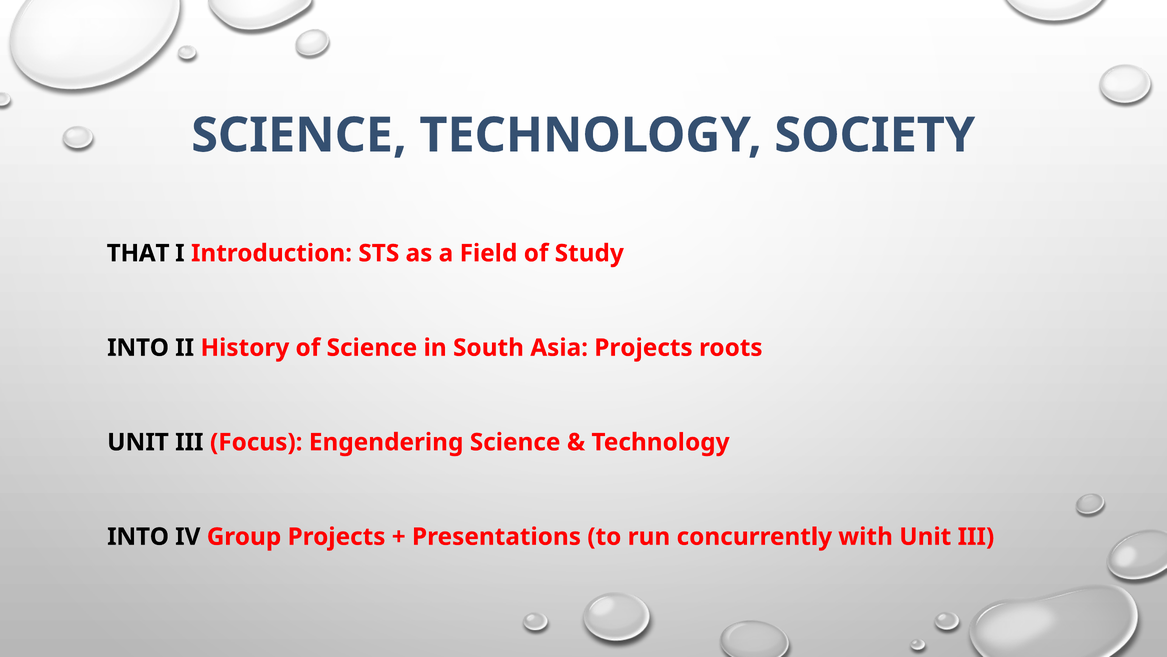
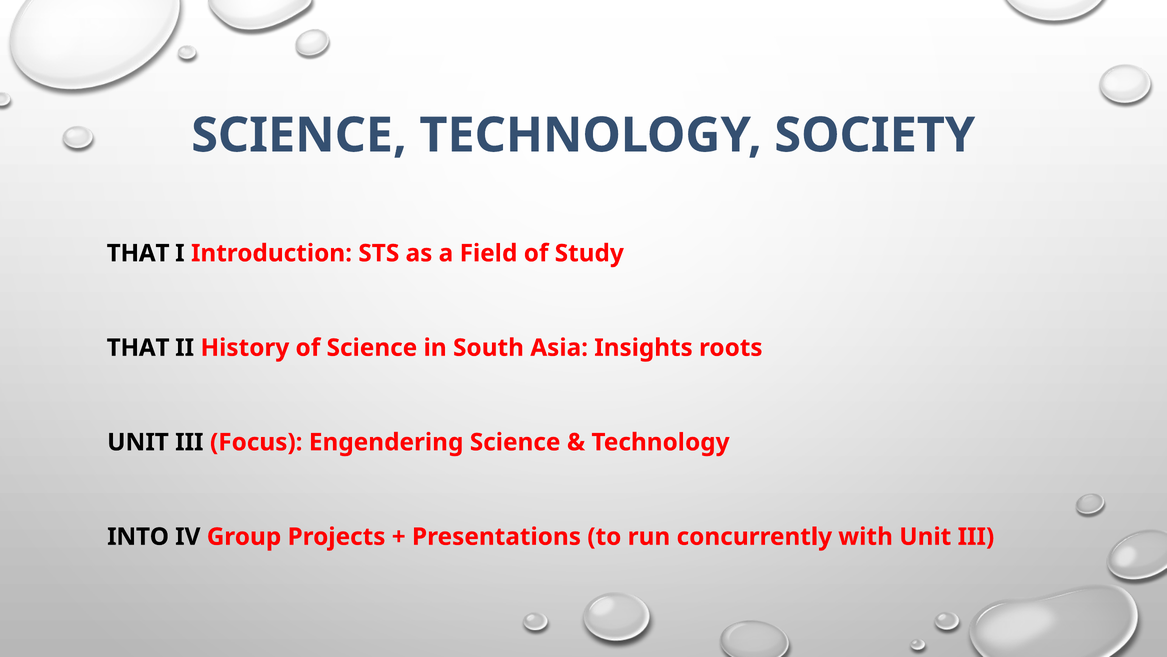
INTO: INTO -> THAT (138, 348)
Asia Projects: Projects -> Insights (644, 348)
